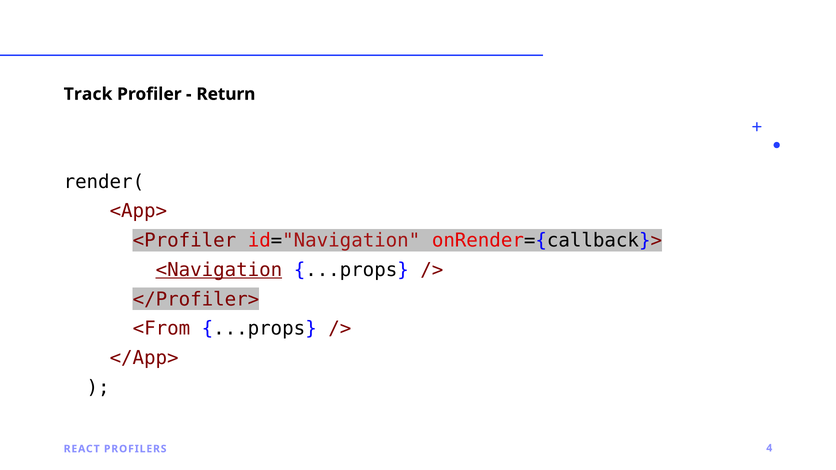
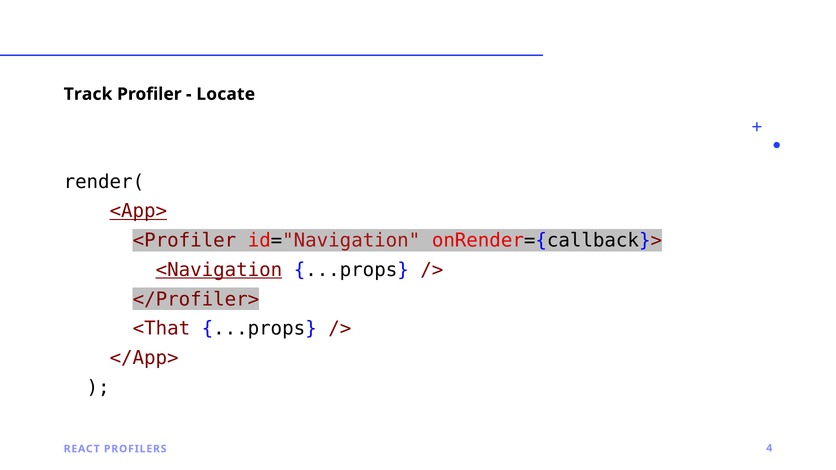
Return: Return -> Locate (226, 94)
<App> underline: none -> present (138, 211)
<From: <From -> <That (161, 329)
